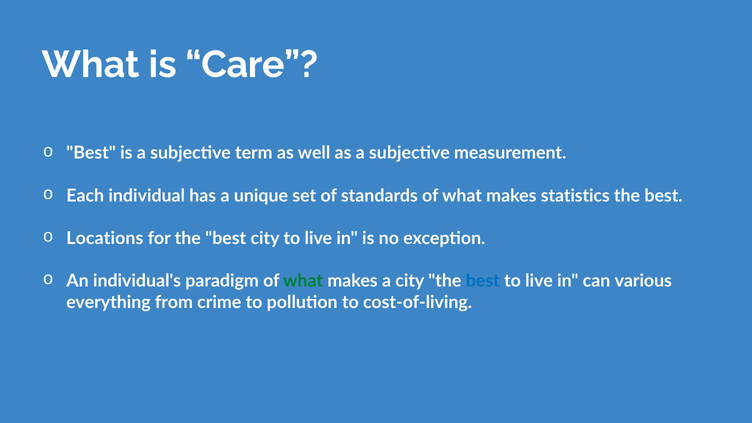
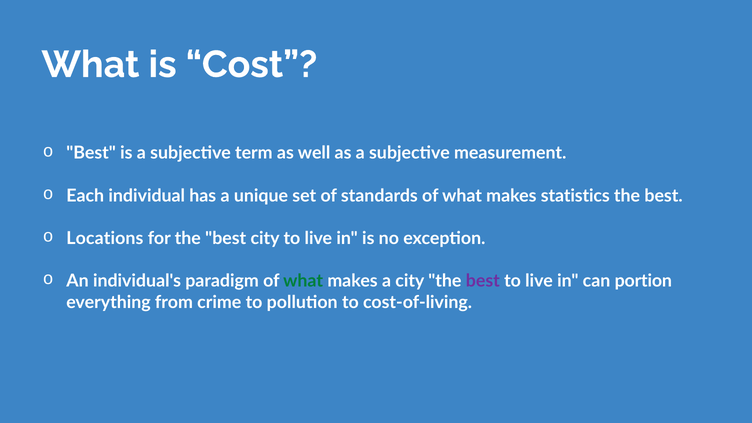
Care: Care -> Cost (251, 65)
best colour: blue -> purple (483, 281)
various: various -> portion (643, 281)
